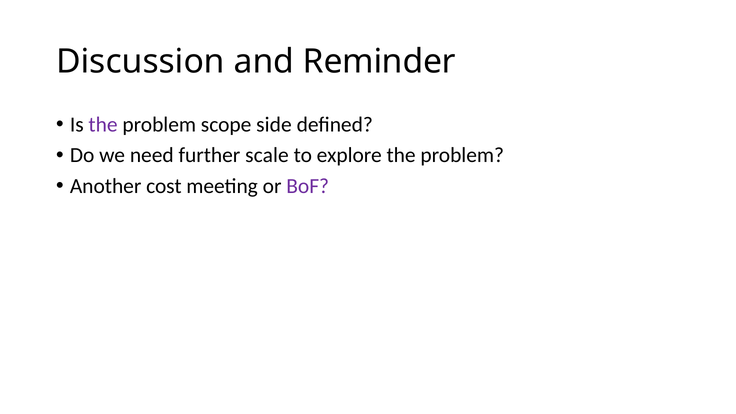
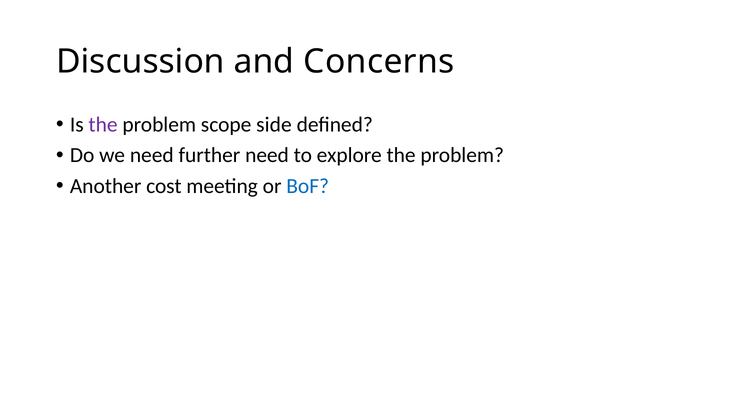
Reminder: Reminder -> Concerns (379, 62)
further scale: scale -> need (267, 155)
BoF colour: purple -> blue (308, 186)
